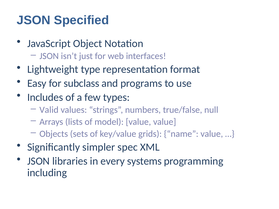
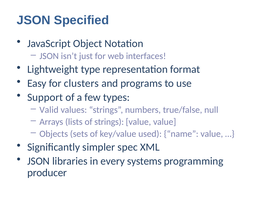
subclass: subclass -> clusters (81, 83)
Includes: Includes -> Support (45, 97)
of model: model -> strings (109, 122)
grids: grids -> used (150, 134)
including: including -> producer (47, 173)
